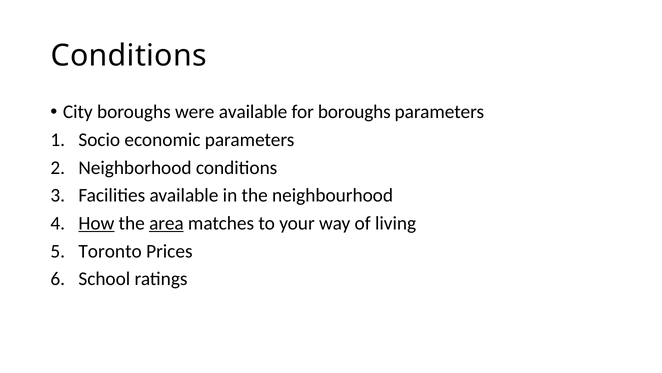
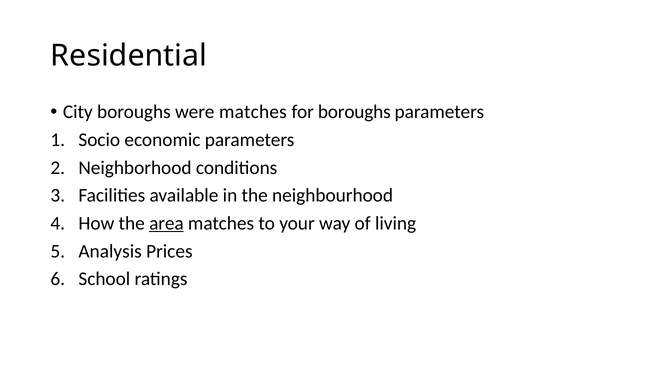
Conditions: Conditions -> Residential (129, 56)
were available: available -> matches (253, 112)
How underline: present -> none (96, 223)
Toronto: Toronto -> Analysis (110, 251)
